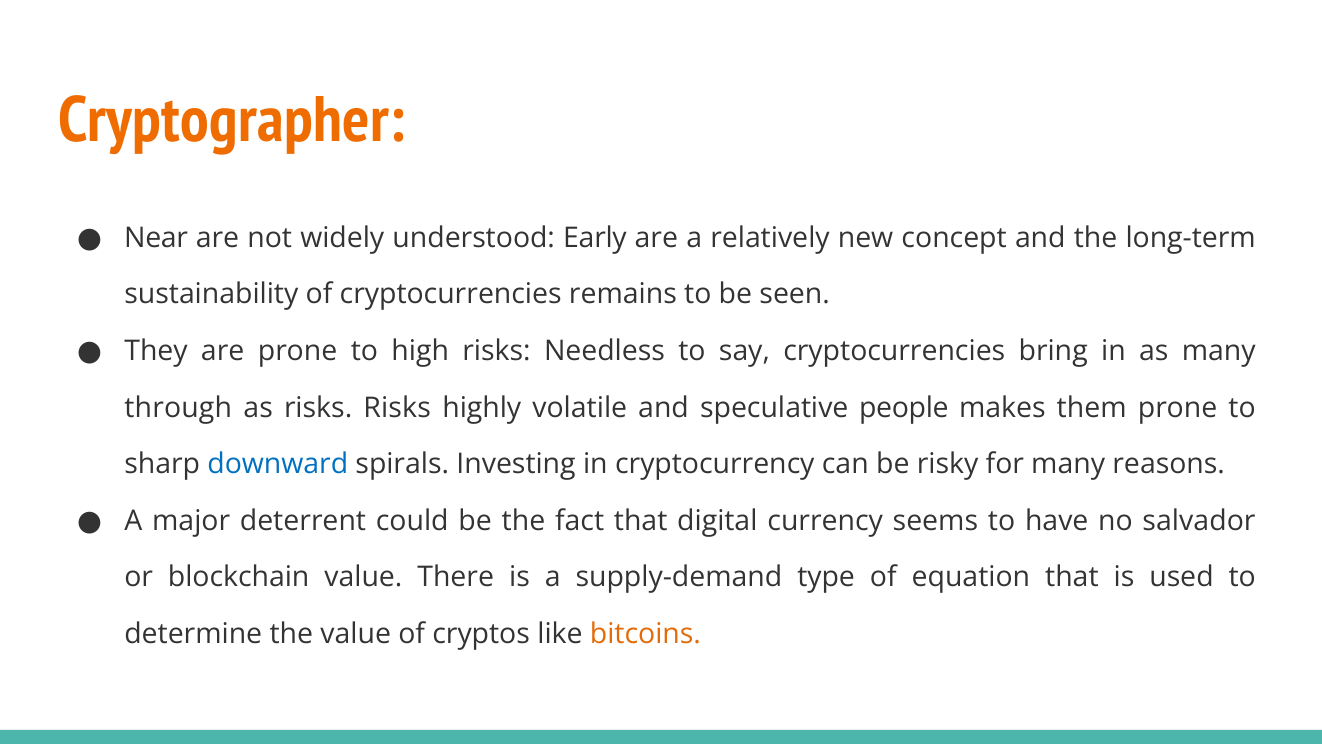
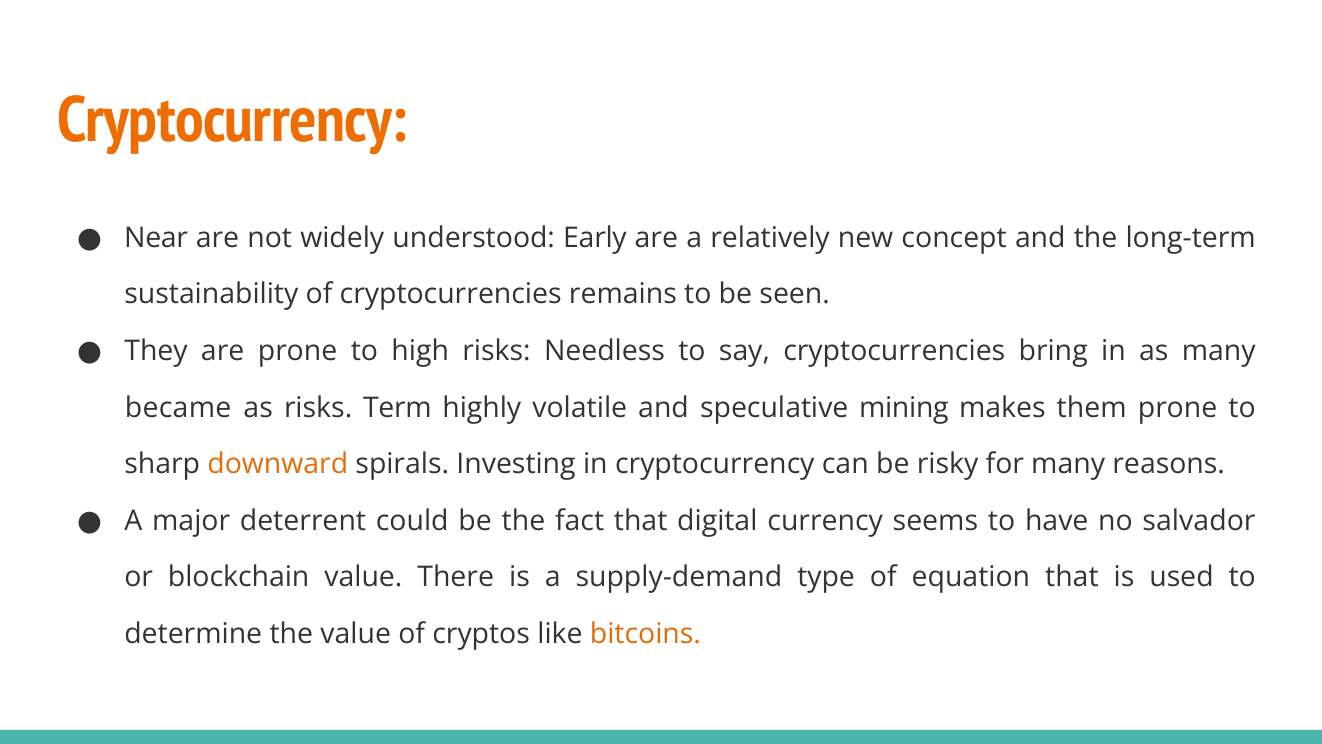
Cryptographer: Cryptographer -> Cryptocurrency (232, 121)
through: through -> became (178, 408)
risks Risks: Risks -> Term (397, 408)
people: people -> mining (904, 408)
downward colour: blue -> orange (278, 464)
